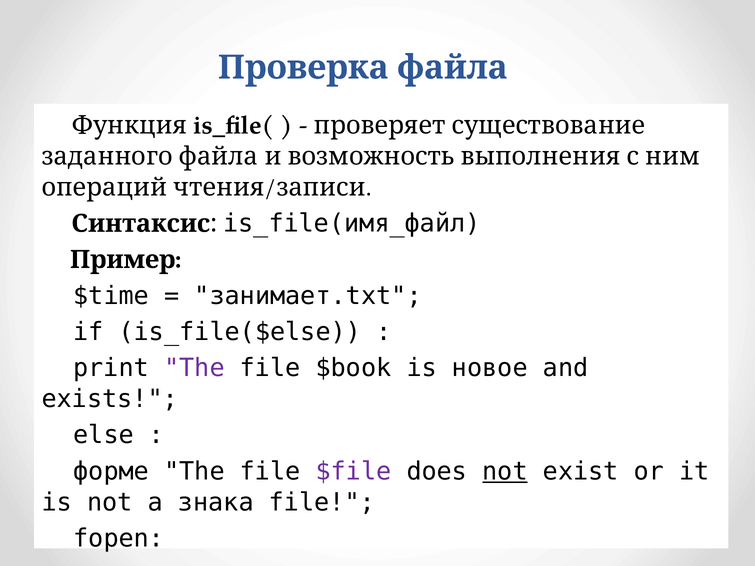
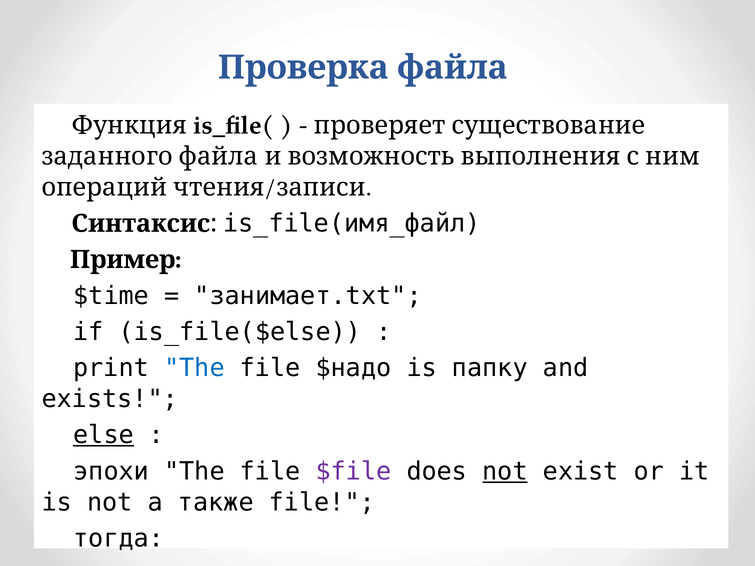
The colour: purple -> blue (194, 368)
$book: $book -> $надо (353, 368)
новое: новое -> папку (490, 368)
else underline: none -> present (104, 435)
форме: форме -> эпохи (111, 471)
знака: знака -> также (216, 503)
fopen: fopen -> тогда (119, 539)
